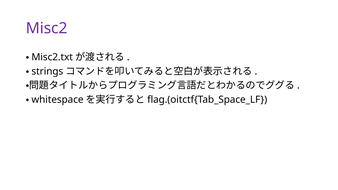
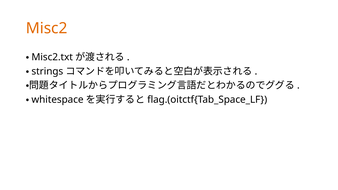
Misc2 colour: purple -> orange (47, 28)
